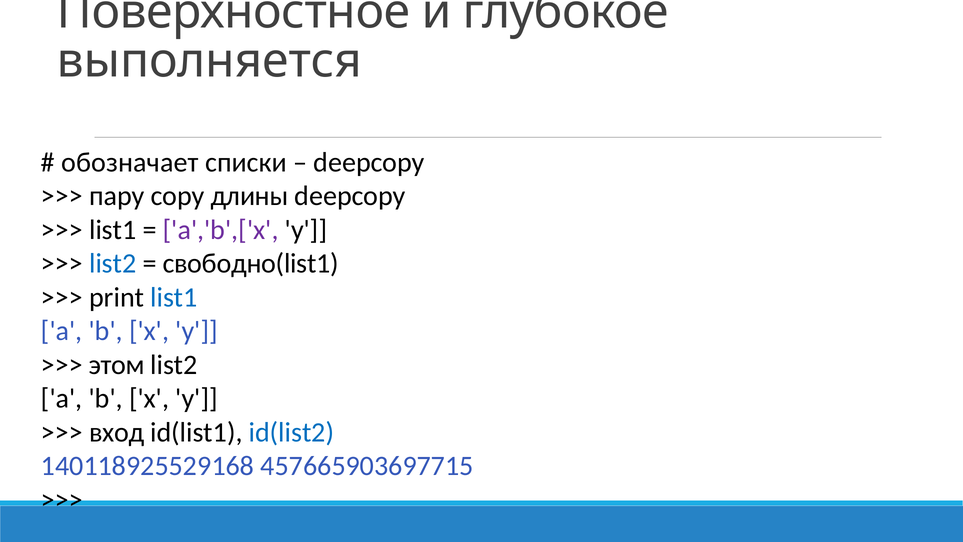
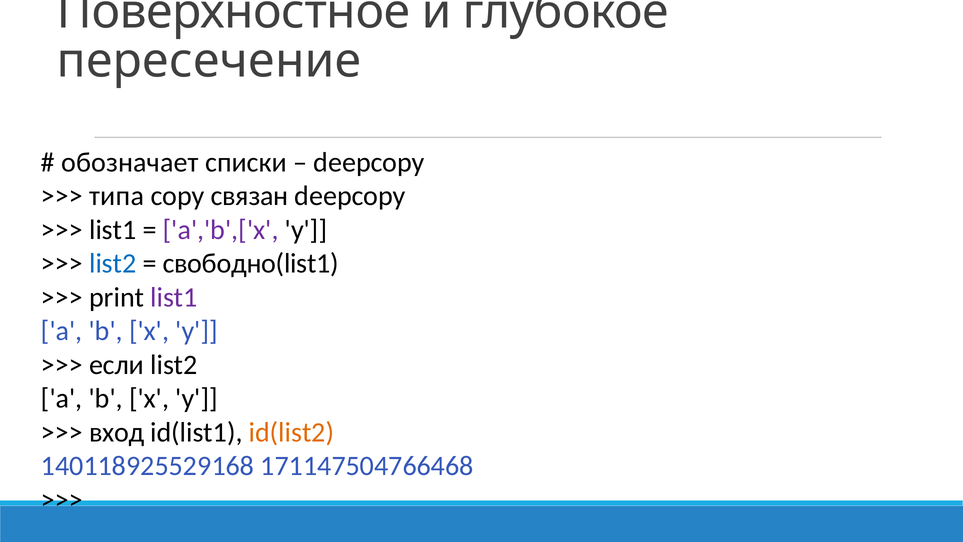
выполняется: выполняется -> пересечение (209, 61)
пару: пару -> типа (117, 196)
длины: длины -> связан (249, 196)
list1 colour: blue -> purple (174, 297)
этом: этом -> если (117, 365)
id(list2 colour: blue -> orange (292, 432)
457665903697715: 457665903697715 -> 171147504766468 (367, 466)
